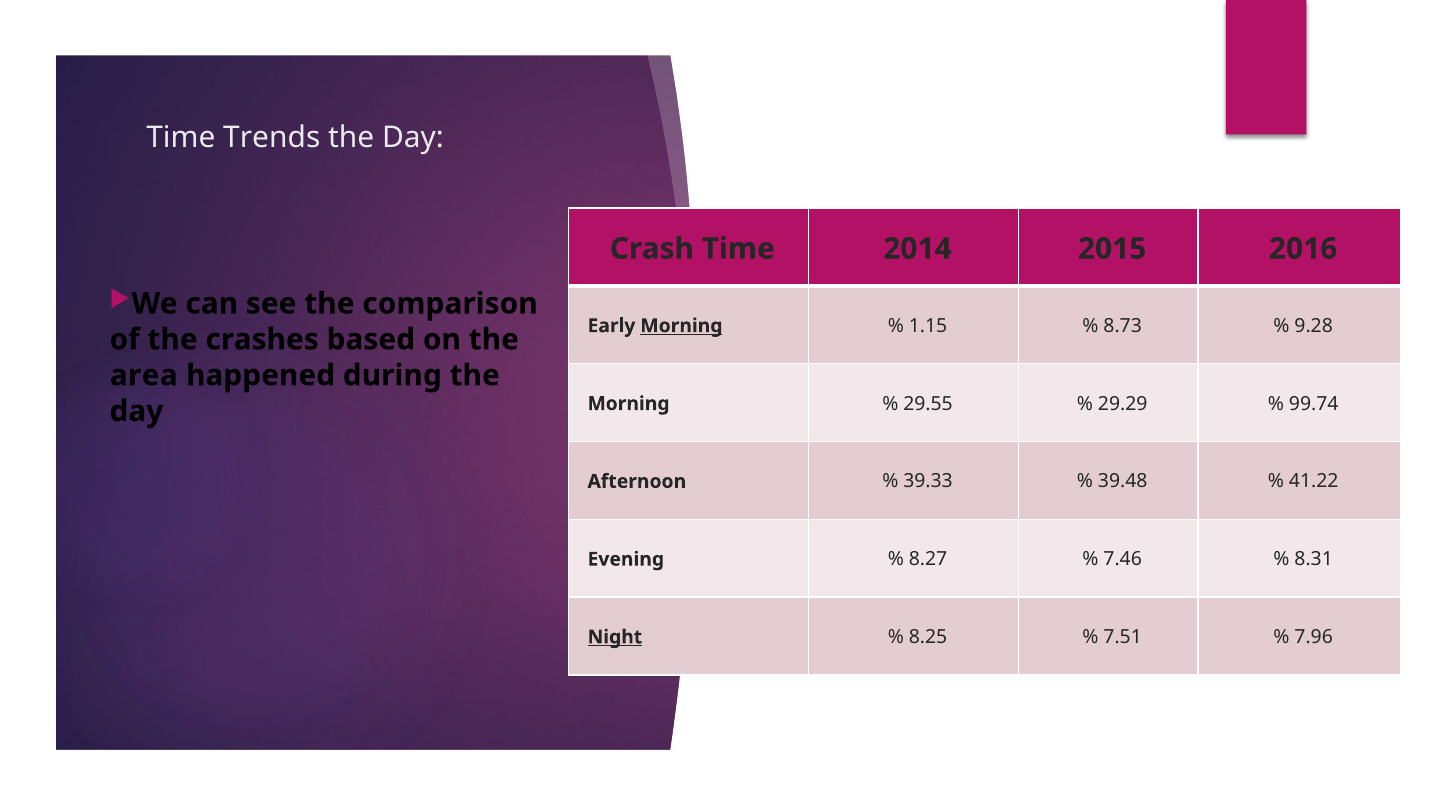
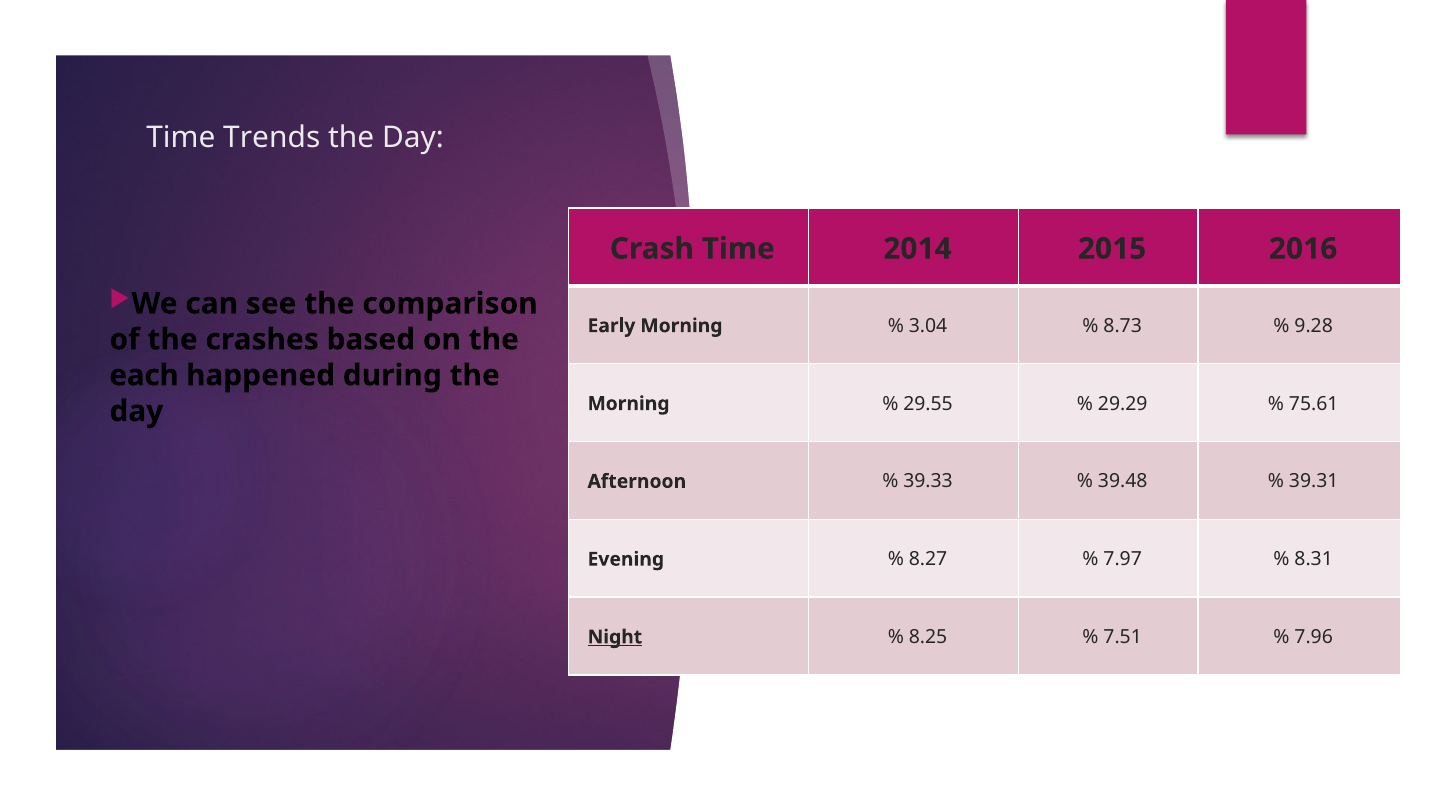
Morning underline: present -> none (681, 326)
1.15: 1.15 -> 3.04 (928, 326)
area: area -> each (144, 375)
99.74: 99.74 -> 75.61 (1314, 403)
41.22: 41.22 -> 39.31 (1314, 481)
7.46: 7.46 -> 7.97 (1123, 559)
